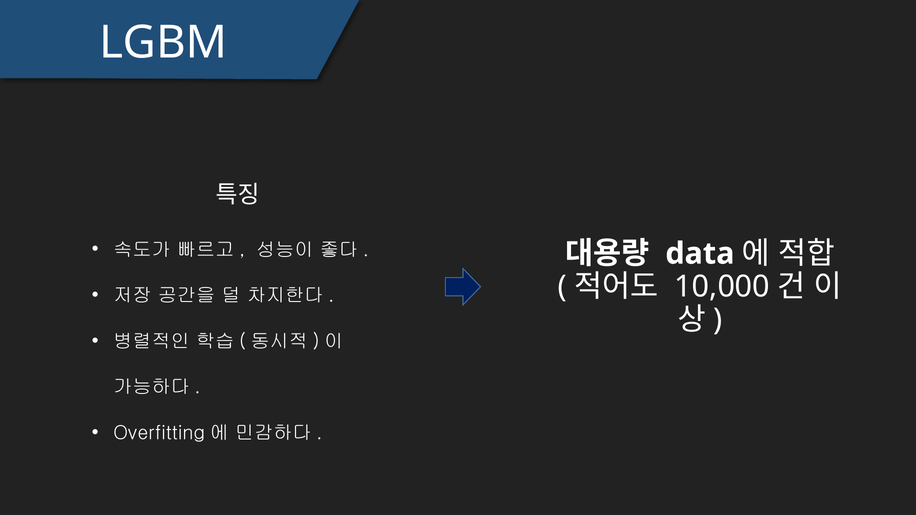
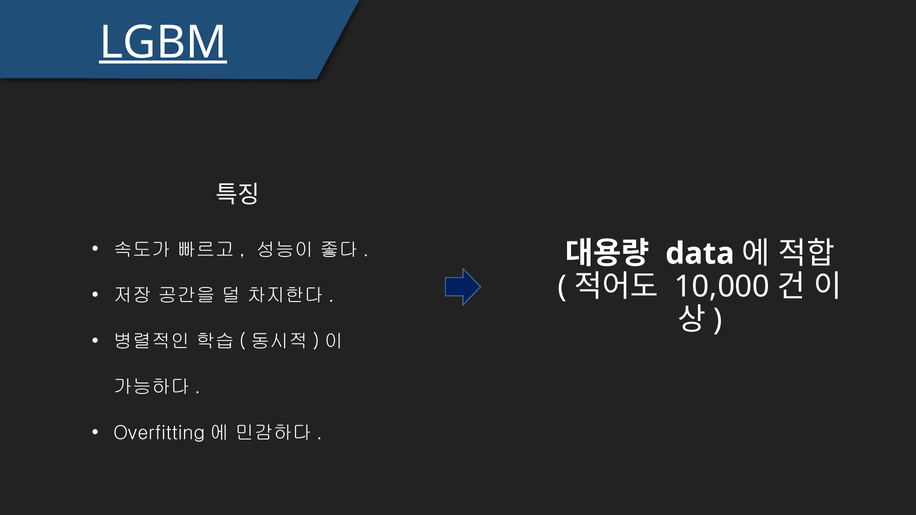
LGBM underline: none -> present (163, 42)
